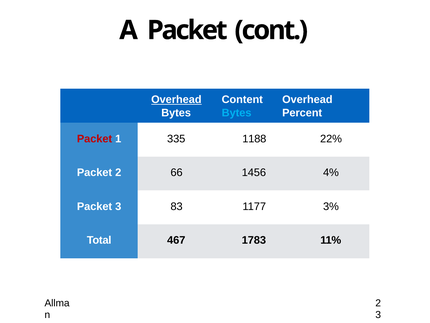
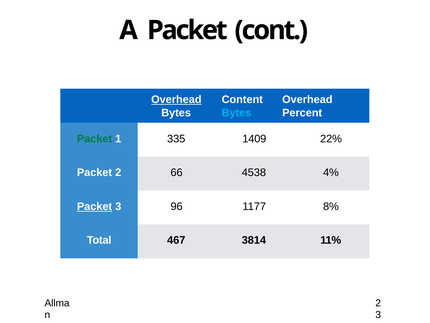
Packet colour: red -> green (95, 139)
1188: 1188 -> 1409 (254, 139)
1456: 1456 -> 4538 (254, 172)
Packet underline: none -> present (95, 206)
83: 83 -> 96 (177, 206)
3%: 3% -> 8% (331, 206)
1783: 1783 -> 3814 (254, 240)
